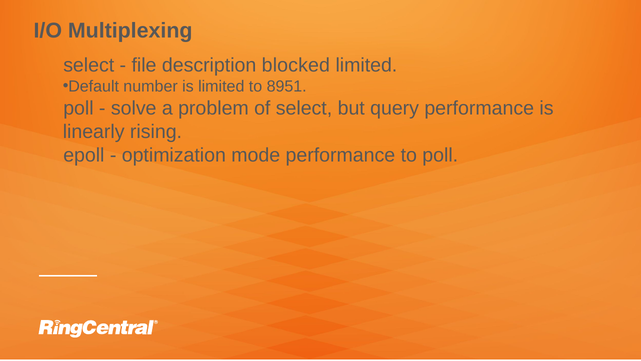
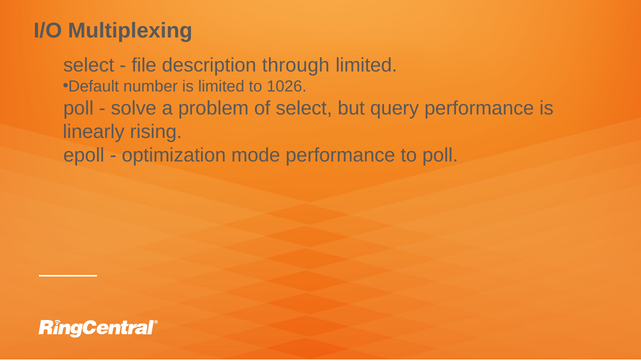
blocked: blocked -> through (296, 65)
8951: 8951 -> 1026 (287, 86)
